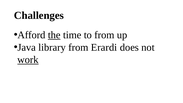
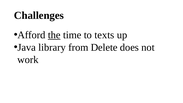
to from: from -> texts (104, 35)
Erardi: Erardi -> Delete (104, 47)
work underline: present -> none (28, 60)
